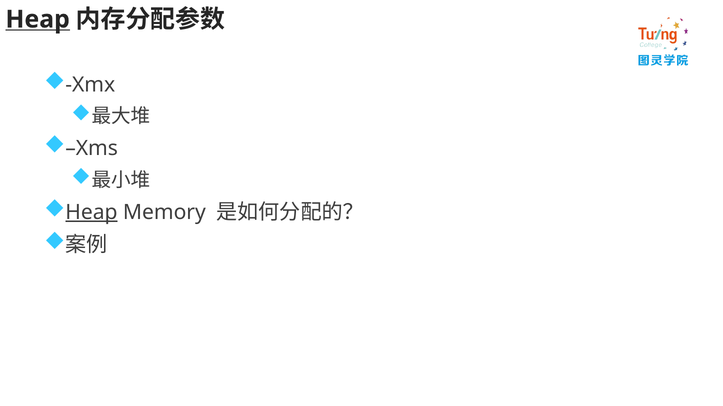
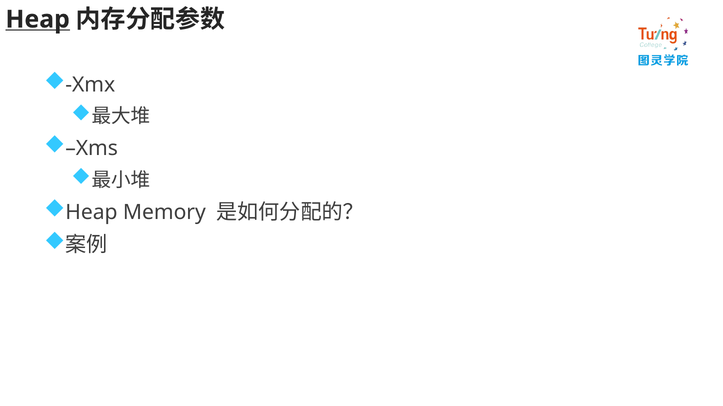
Heap underline: present -> none (91, 213)
